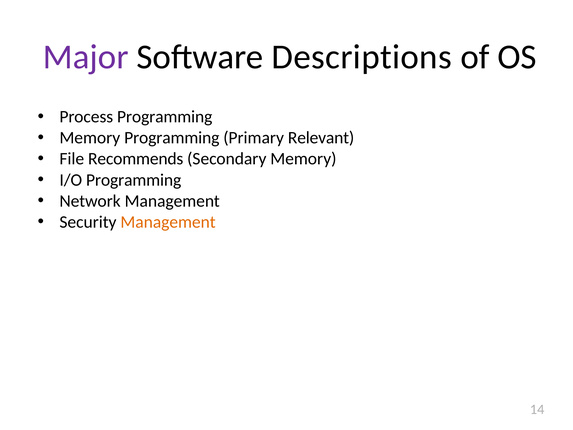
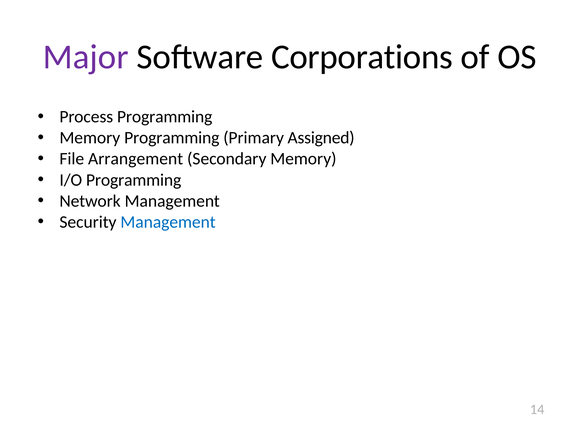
Descriptions: Descriptions -> Corporations (362, 57)
Relevant: Relevant -> Assigned (321, 138)
Recommends: Recommends -> Arrangement (136, 159)
Management colour: orange -> blue (168, 222)
